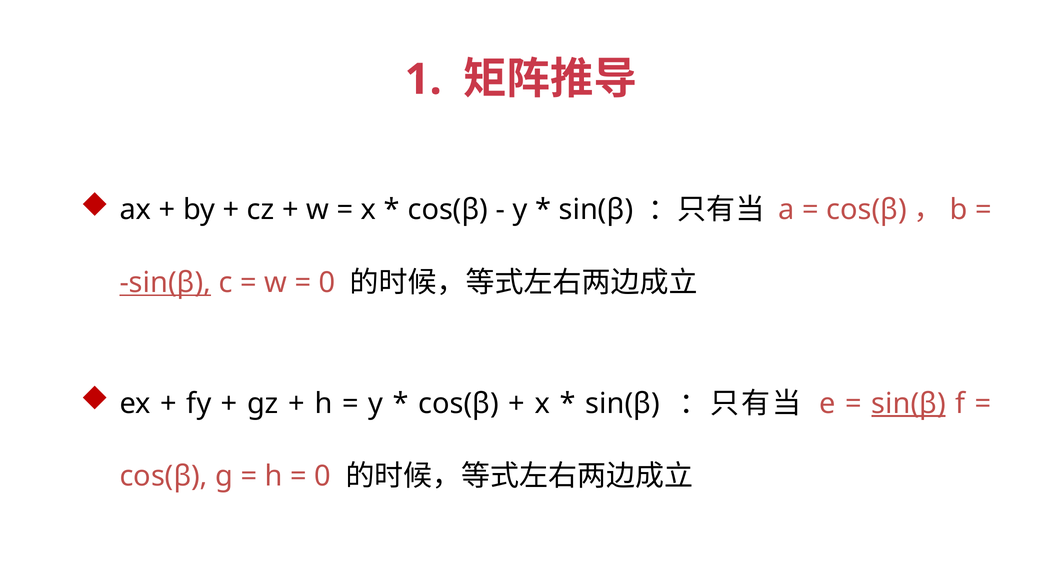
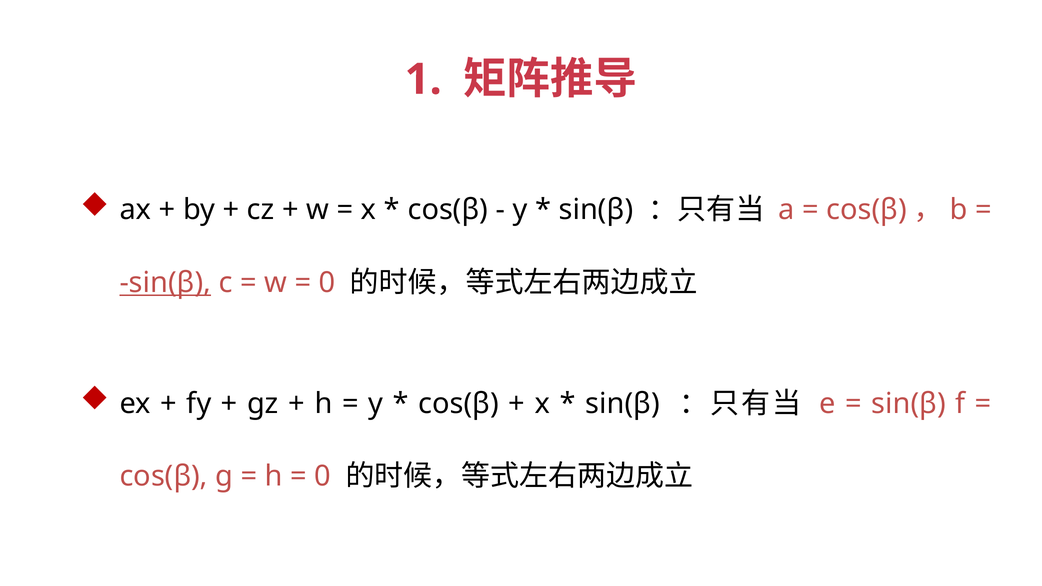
sin(β underline: present -> none (908, 404)
